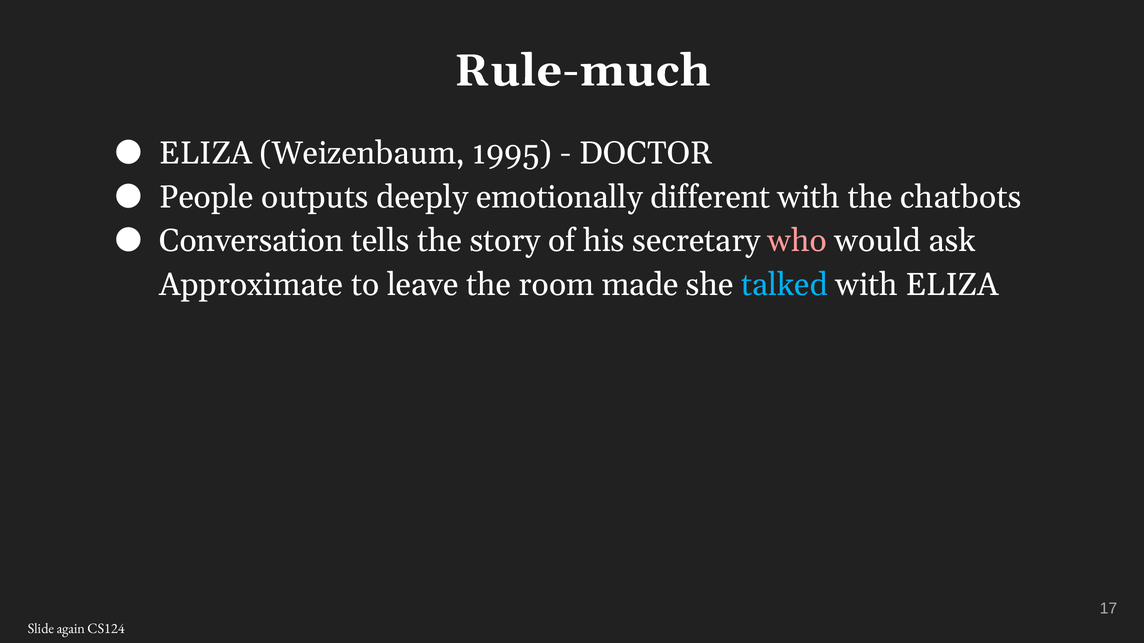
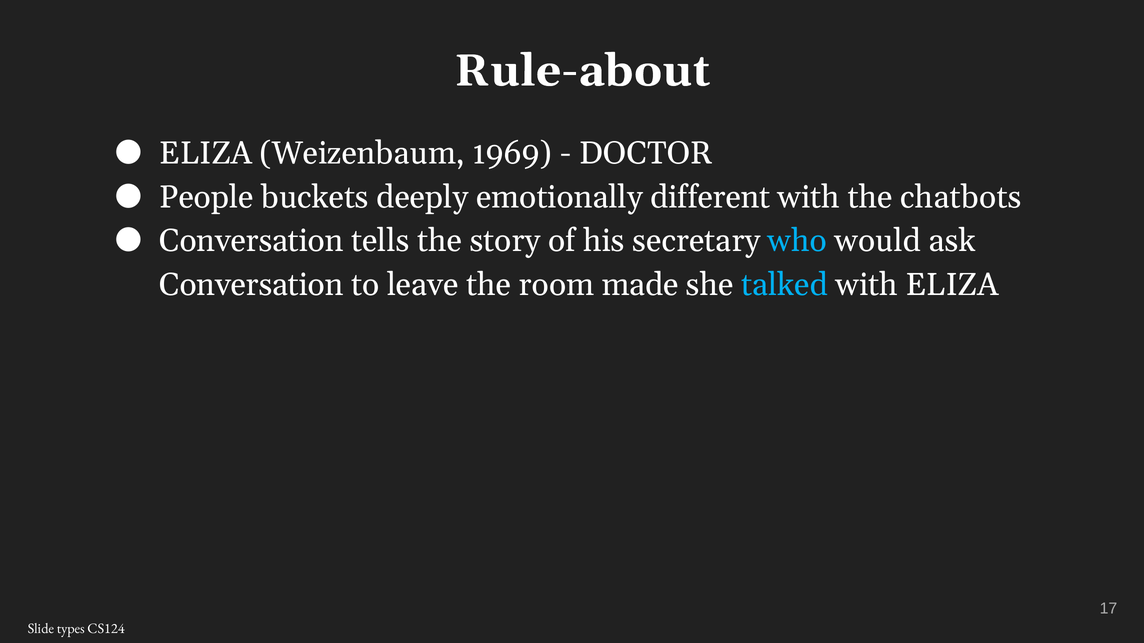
Rule-much: Rule-much -> Rule-about (582, 71)
1995: 1995 -> 1969 (512, 153)
outputs: outputs -> buckets (315, 197)
who colour: pink -> light blue (797, 241)
Approximate: Approximate -> Conversation (251, 285)
again: again -> types (71, 629)
